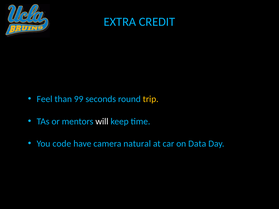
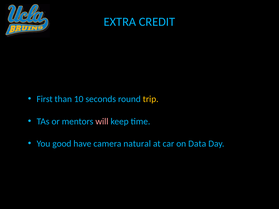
Feel: Feel -> First (45, 99)
99: 99 -> 10 (79, 99)
will colour: white -> pink (102, 121)
code: code -> good (62, 144)
